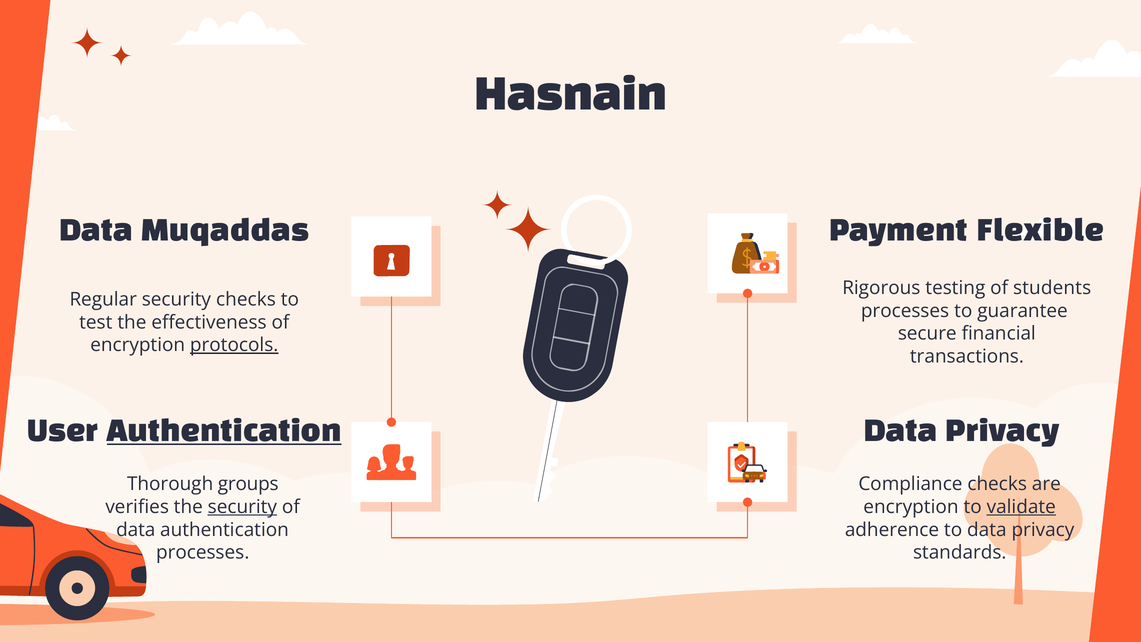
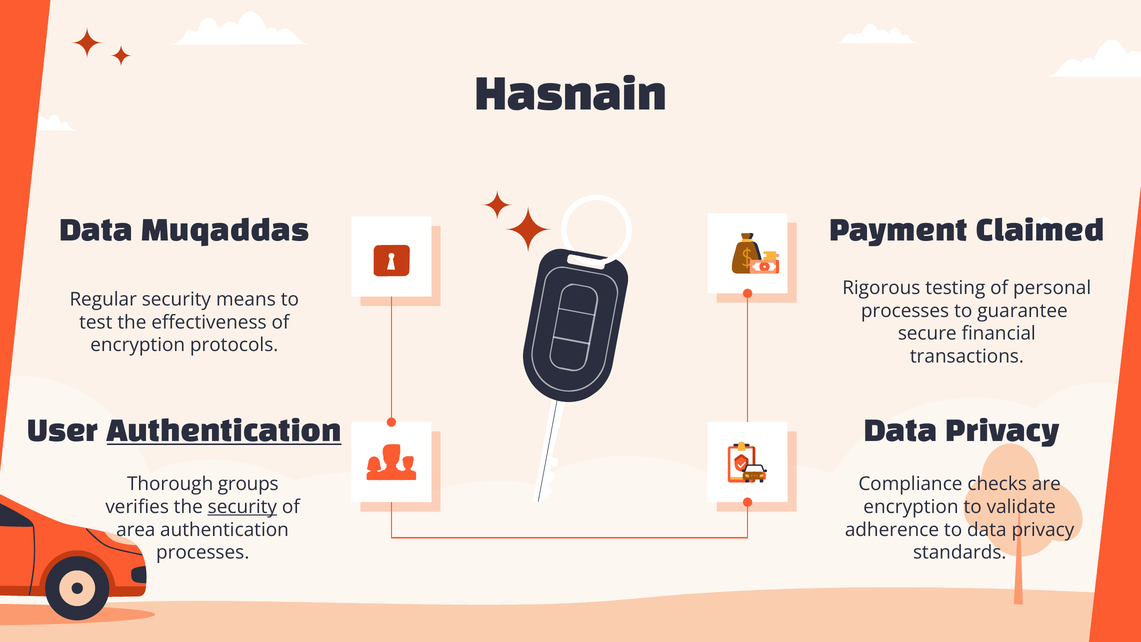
Flexible: Flexible -> Claimed (1040, 231)
students: students -> personal (1052, 288)
security checks: checks -> means (246, 299)
protocols underline: present -> none (234, 345)
validate underline: present -> none (1021, 507)
data: data -> area (136, 530)
